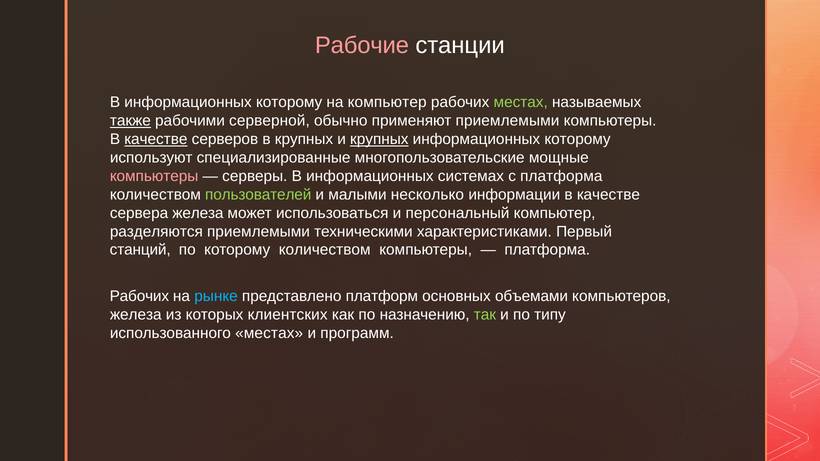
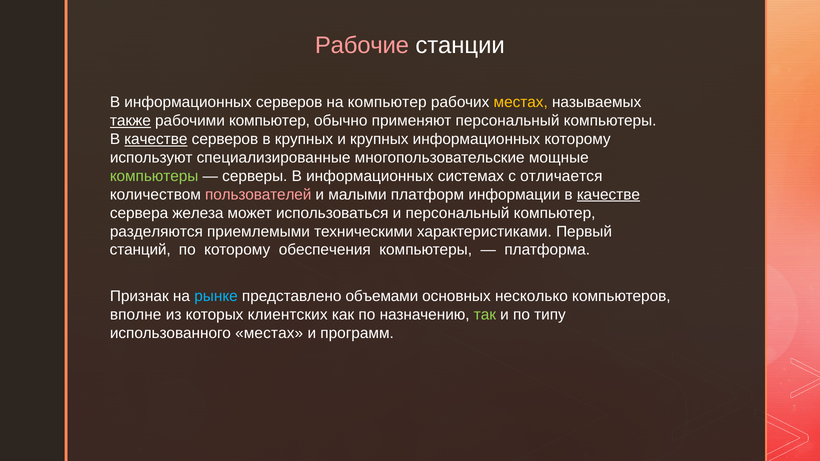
В информационных которому: которому -> серверов (289, 102)
местах colour: light green -> yellow (521, 102)
рабочими серверной: серверной -> компьютер (270, 121)
применяют приемлемыми: приемлемыми -> персональный (508, 121)
крупных underline: present -> none (379, 139)
компьютеры colour: pink -> light green (154, 176)
с платформа: платформа -> отличается (561, 176)
пользователей colour: light green -> pink (258, 195)
несколько: несколько -> платформ (427, 195)
качестве underline: none -> present (608, 195)
которому количеством: количеством -> обеспечения (325, 250)
Рабочих: Рабочих -> Признак (139, 297)
платформ: платформ -> объемами (382, 297)
объемами: объемами -> несколько (531, 297)
железа: железа -> вполне (136, 315)
